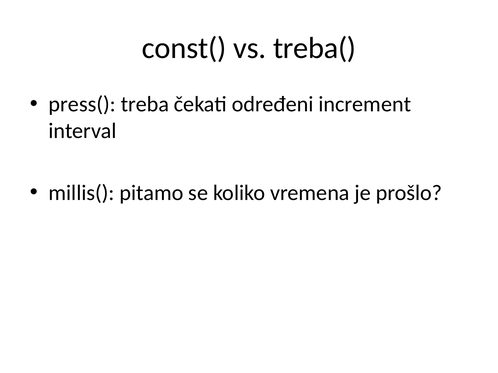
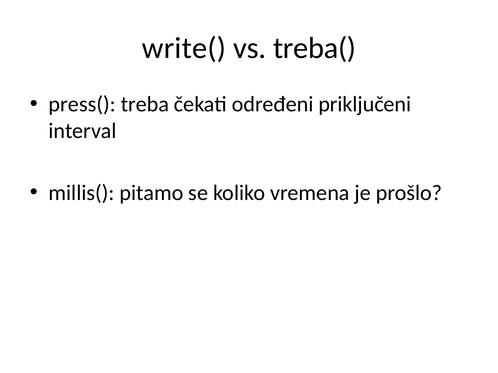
const(: const( -> write( (184, 48)
increment: increment -> priključeni (365, 104)
